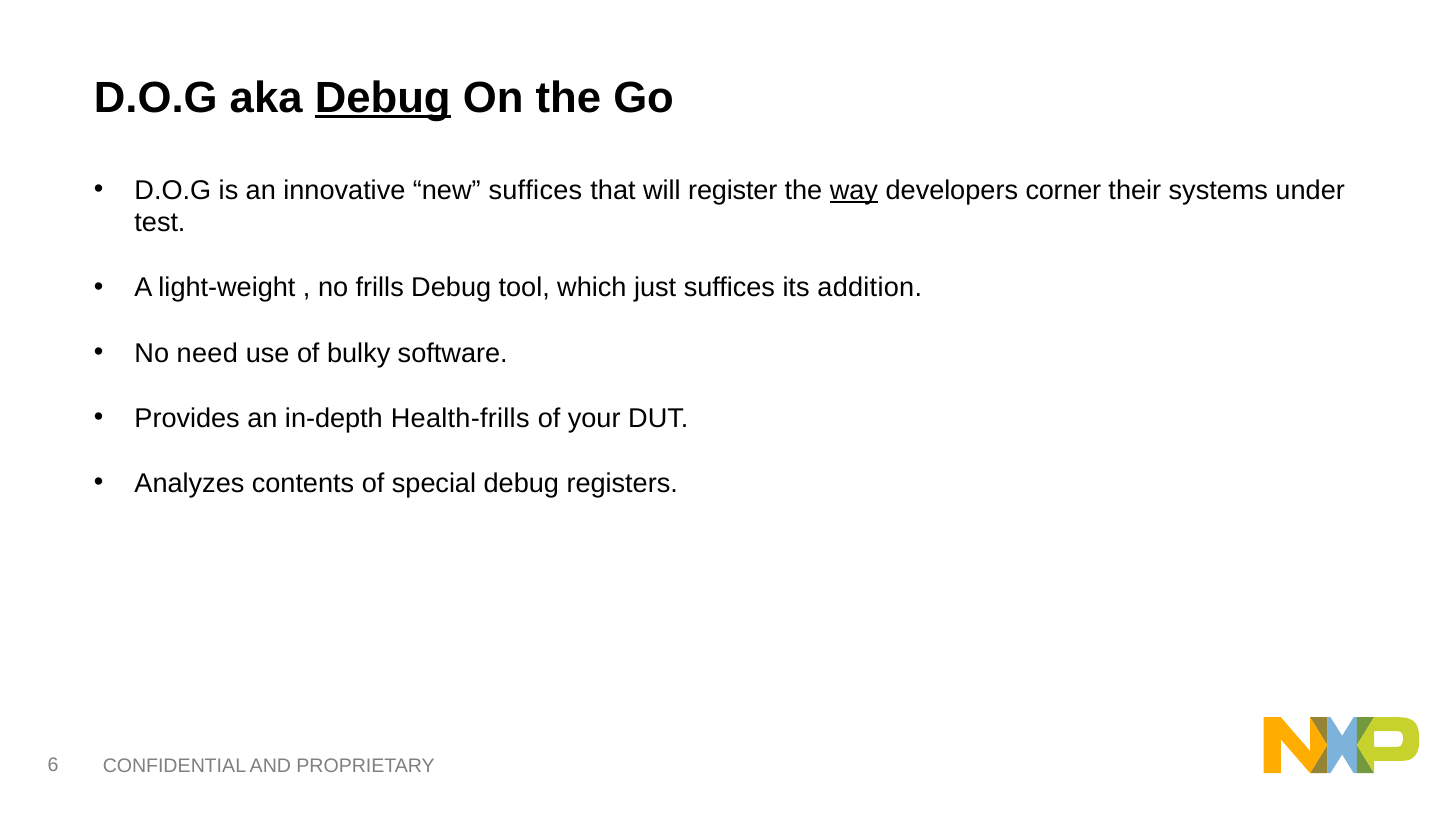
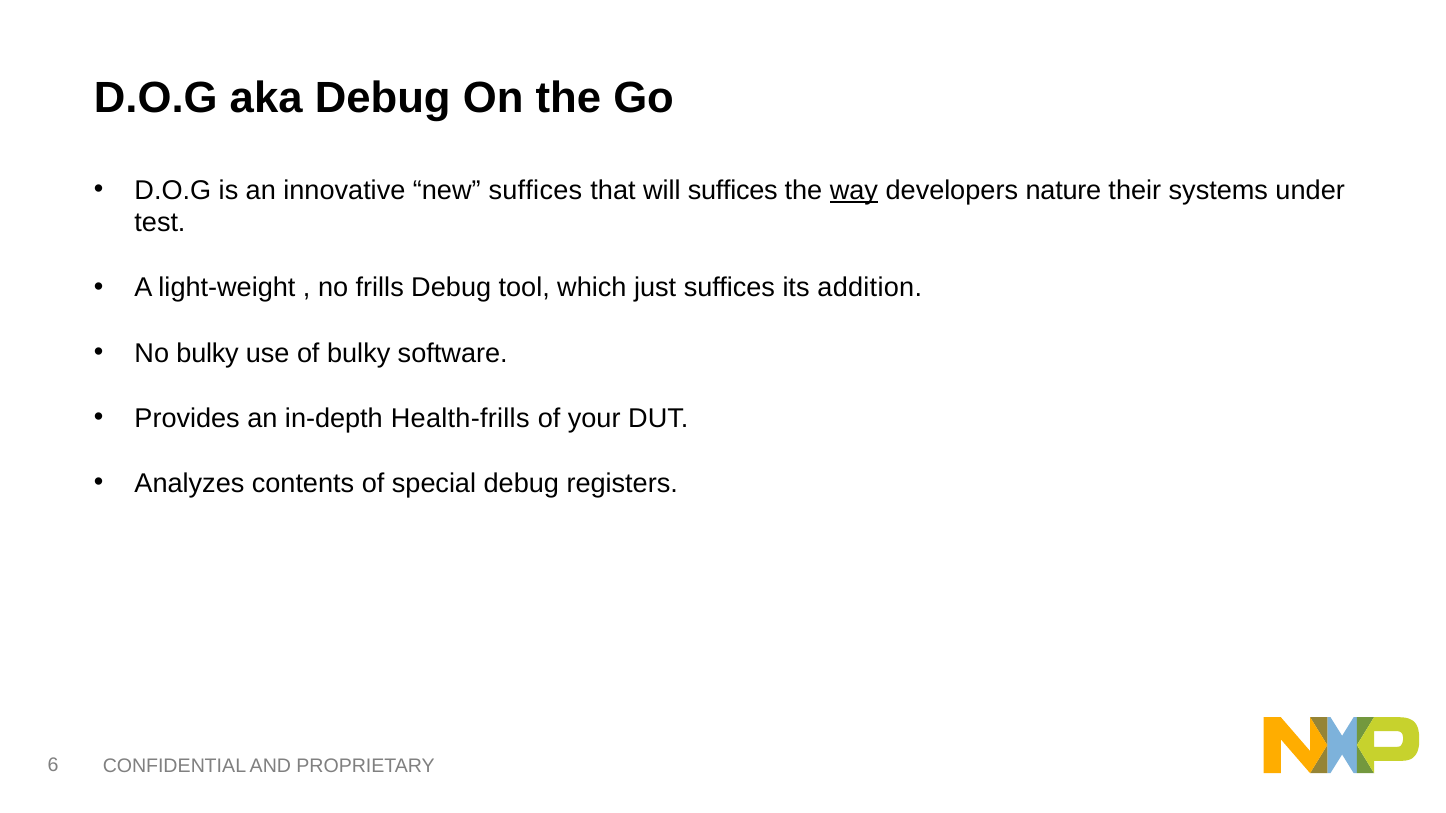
Debug underline: present -> none (383, 98)
will register: register -> suffices (733, 191)
corner: corner -> nature (1063, 191)
No need: need -> bulky (208, 353)
